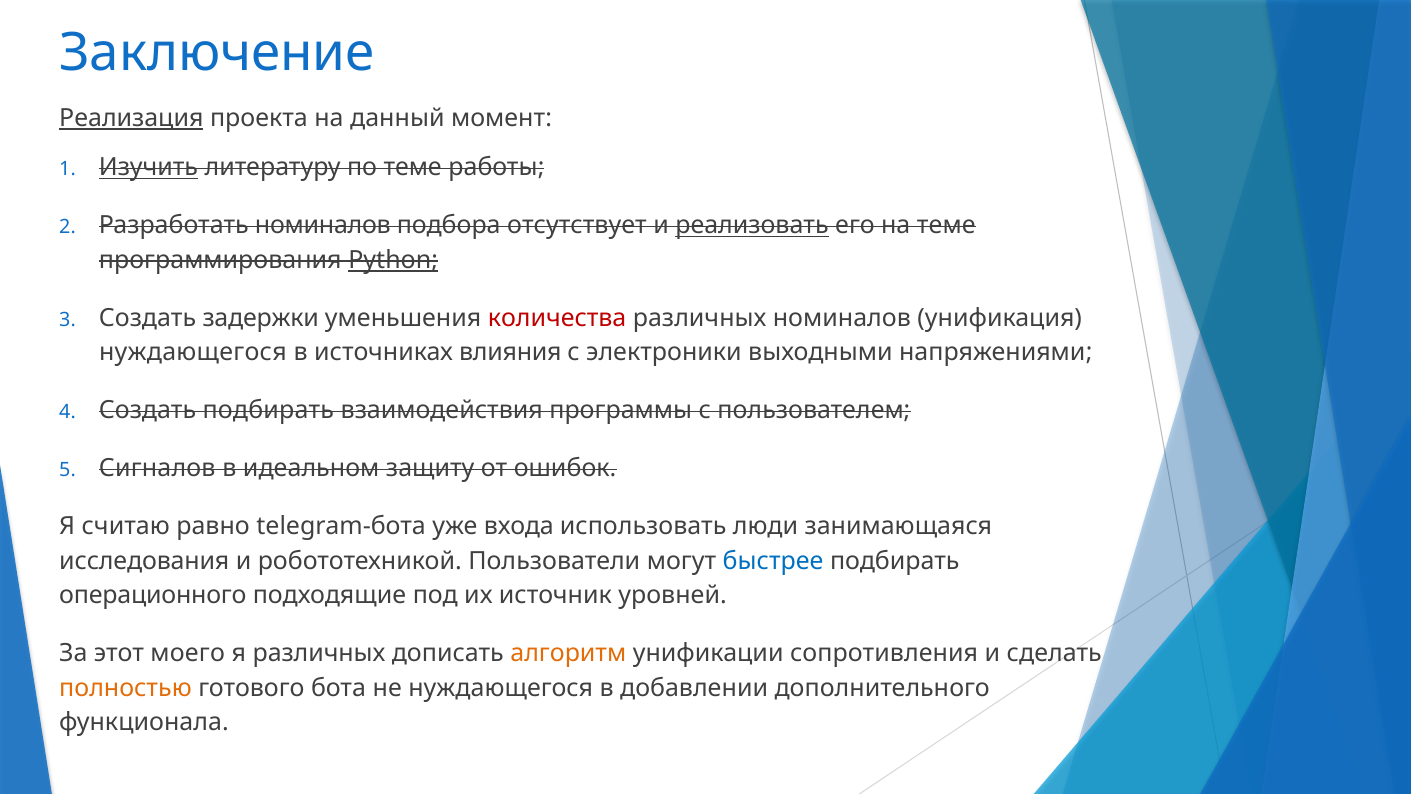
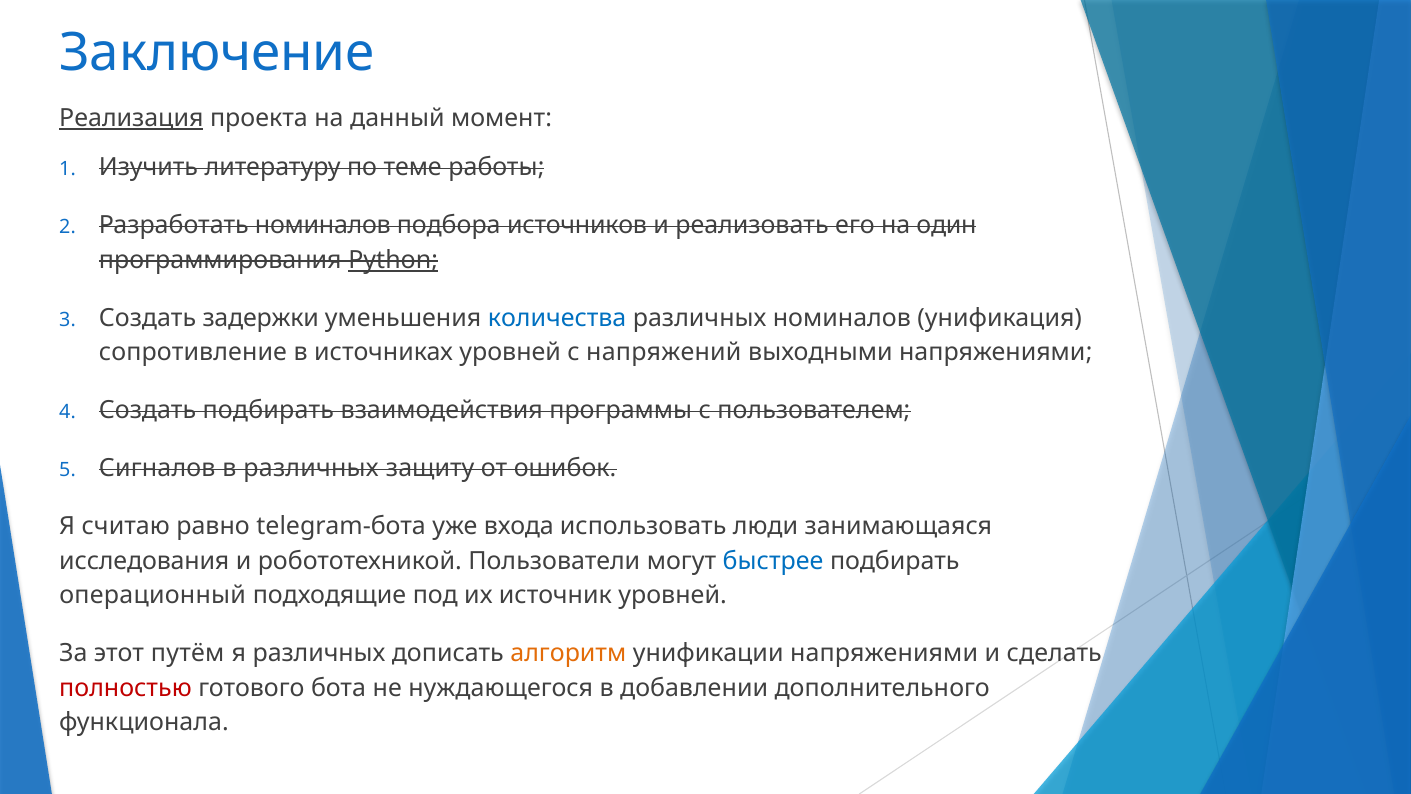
Изучить underline: present -> none (149, 167)
отсутствует: отсутствует -> источников (577, 225)
реализовать underline: present -> none (752, 225)
на теме: теме -> один (946, 225)
количества colour: red -> blue (557, 318)
нуждающегося: нуждающегося -> сопротивление (193, 352)
источниках влияния: влияния -> уровней (510, 352)
электроники: электроники -> напряжений (664, 352)
в идеальном: идеальном -> различных (311, 468)
операционного: операционного -> операционный (153, 595)
моего: моего -> путём (188, 653)
унификации сопротивления: сопротивления -> напряжениями (884, 653)
полностью colour: orange -> red (125, 688)
